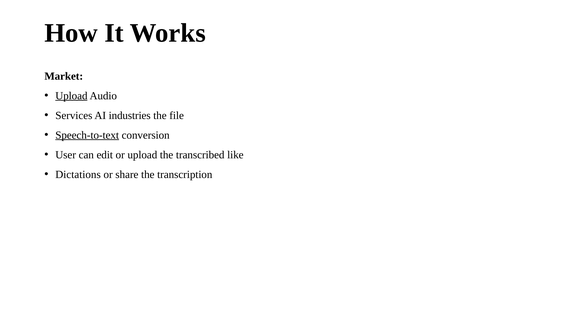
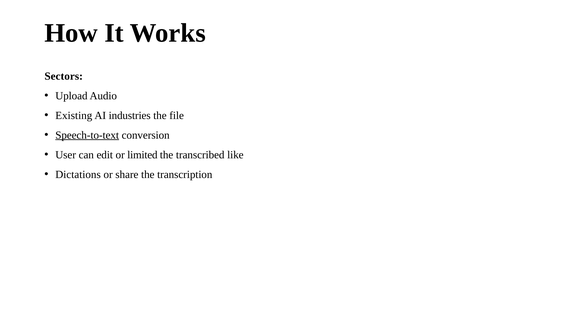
Market: Market -> Sectors (64, 76)
Upload underline: present -> none (71, 96)
Services: Services -> Existing (74, 115)
or upload: upload -> limited (142, 155)
